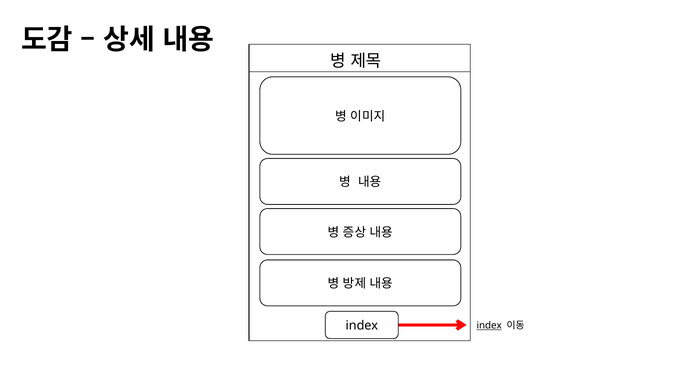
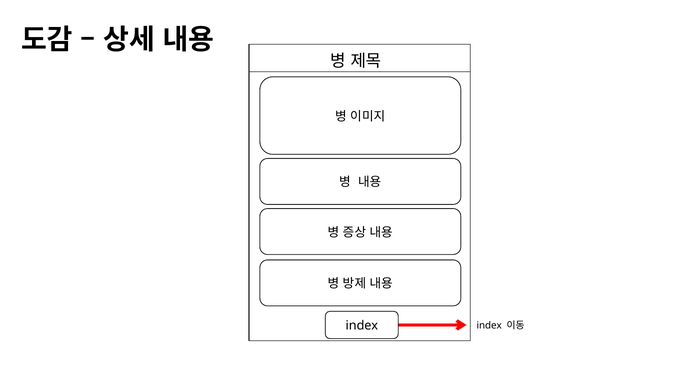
index underline: present -> none (489, 325)
